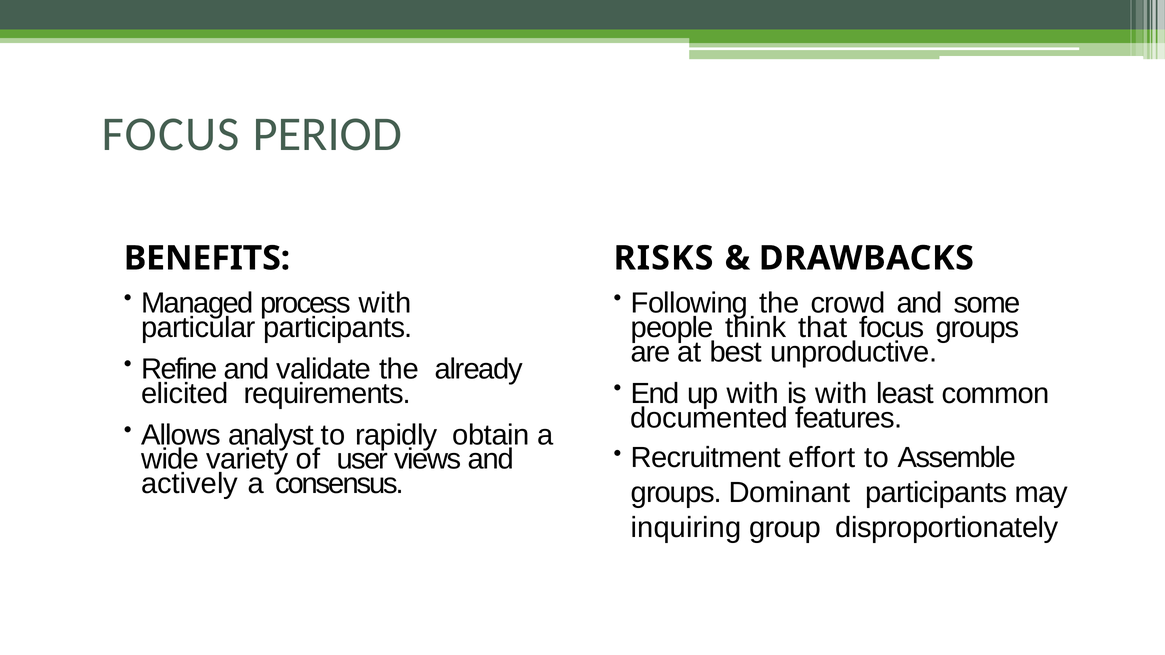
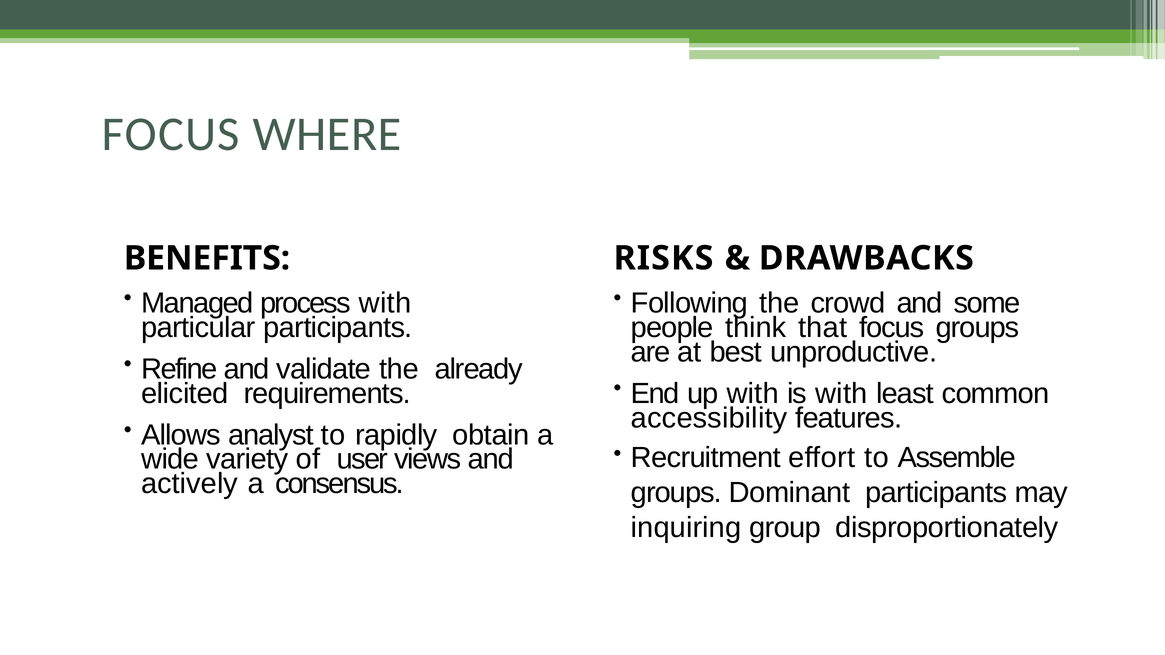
PERIOD: PERIOD -> WHERE (327, 134)
documented: documented -> accessibility (709, 418)
